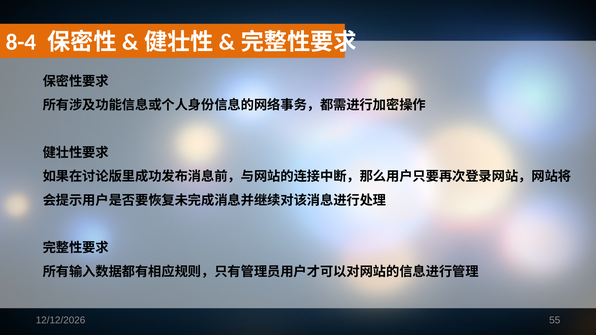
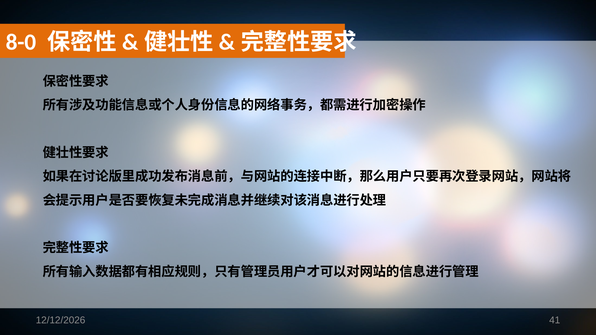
8-4: 8-4 -> 8-0 (21, 42)
55: 55 -> 41 (555, 320)
